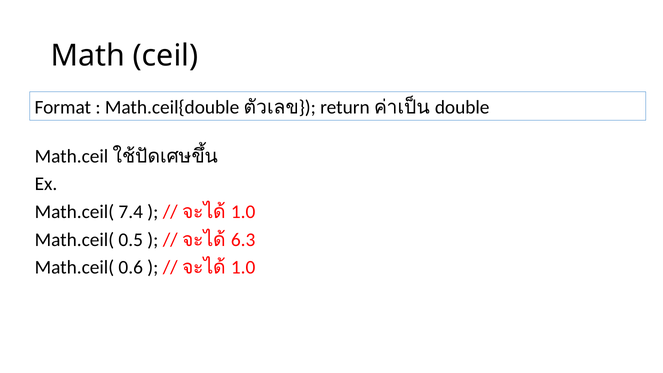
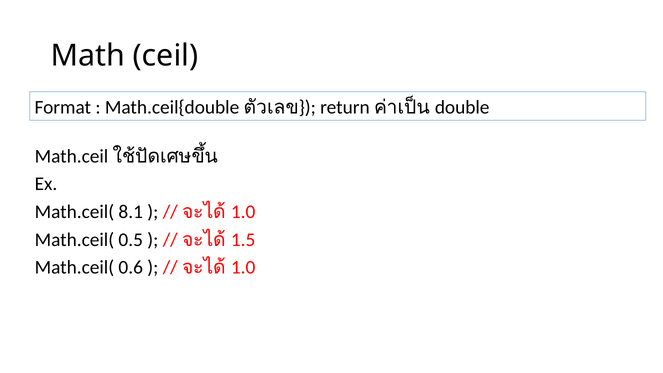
7.4: 7.4 -> 8.1 (131, 212)
6.3: 6.3 -> 1.5 (243, 240)
